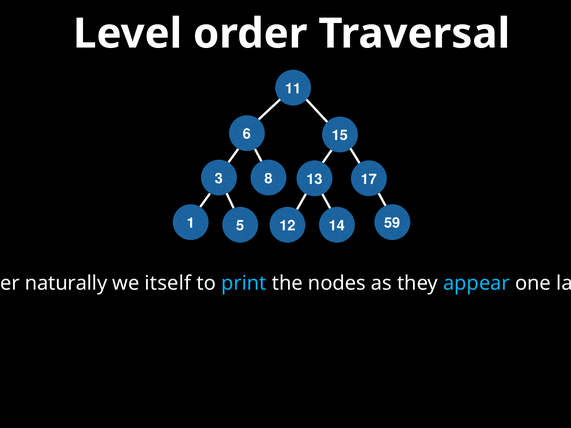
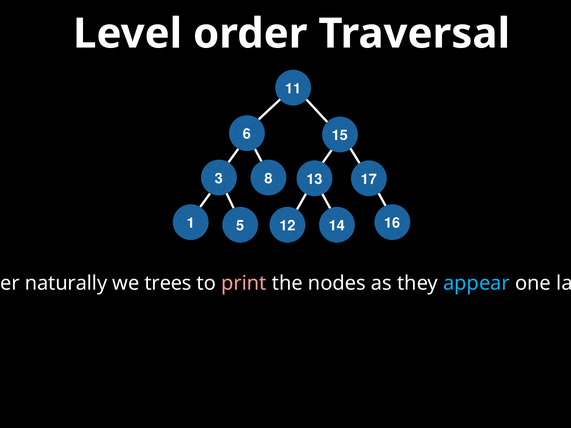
59: 59 -> 16 (392, 223)
itself: itself -> trees (168, 284)
print colour: light blue -> pink (244, 284)
